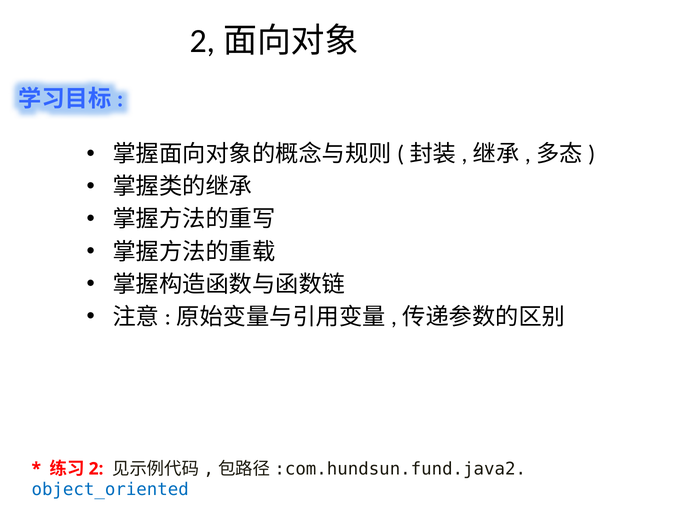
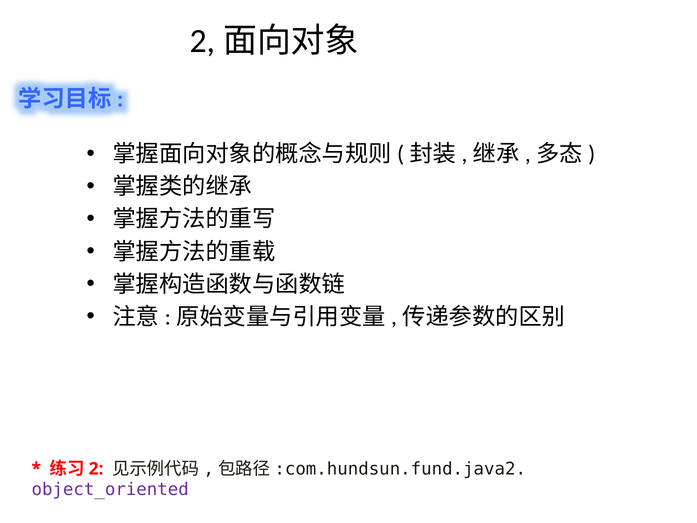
object_oriented colour: blue -> purple (110, 489)
